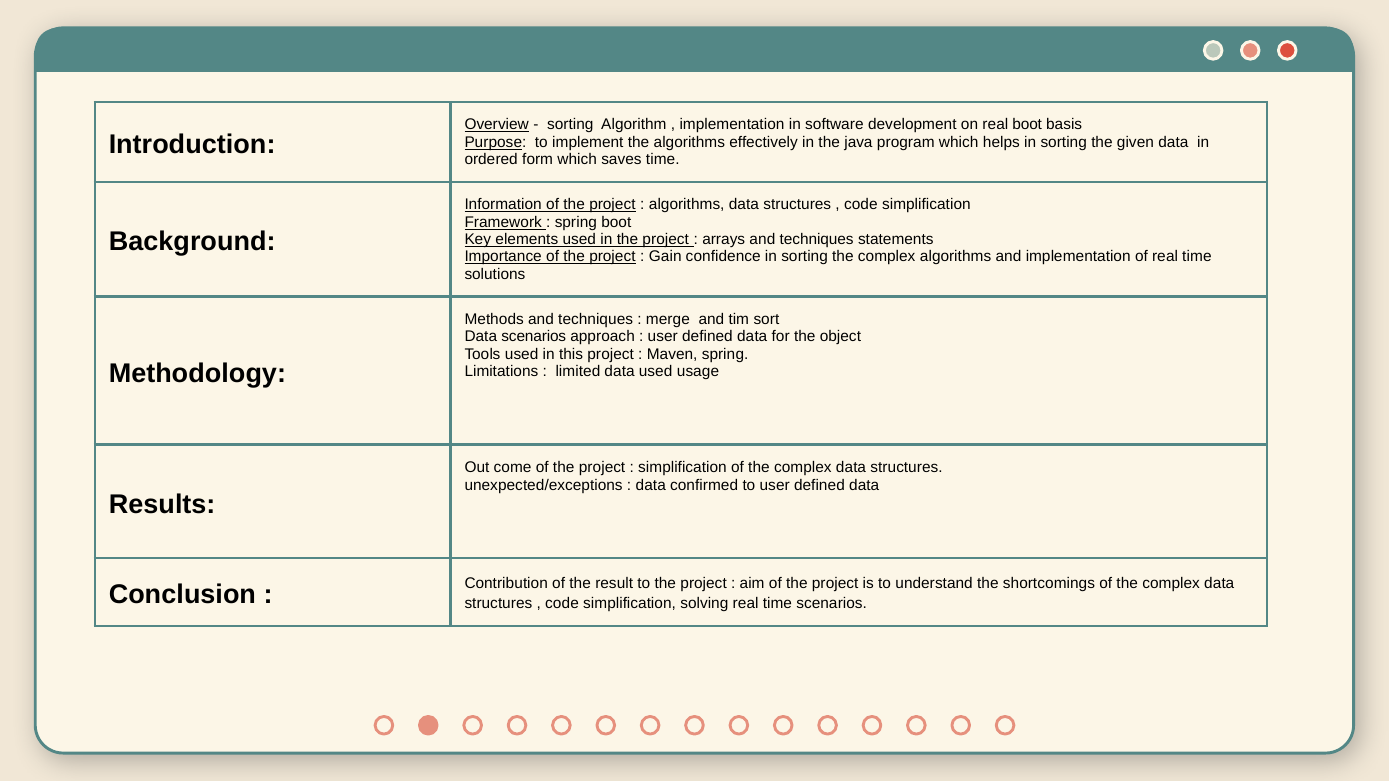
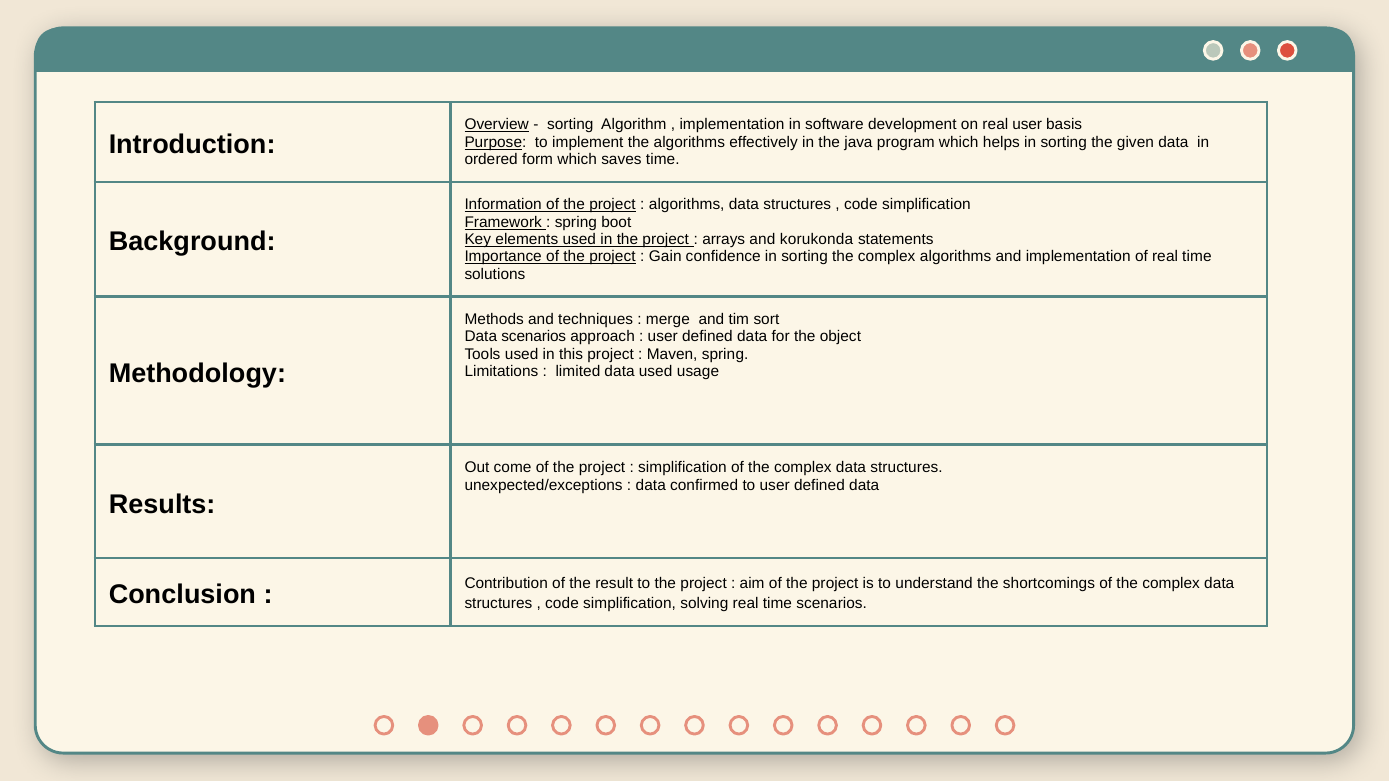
real boot: boot -> user (1027, 125)
arrays and techniques: techniques -> korukonda (817, 240)
